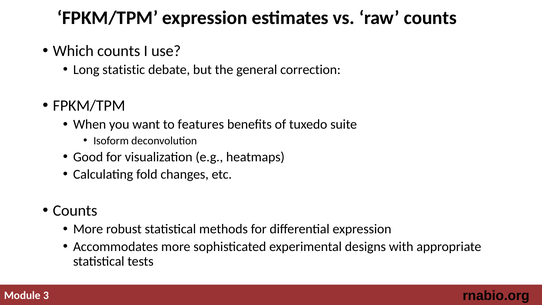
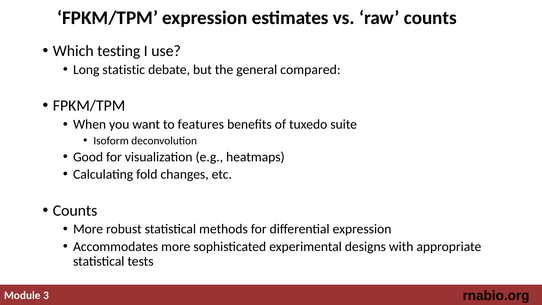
Which counts: counts -> testing (119, 51)
correction: correction -> compared (310, 70)
